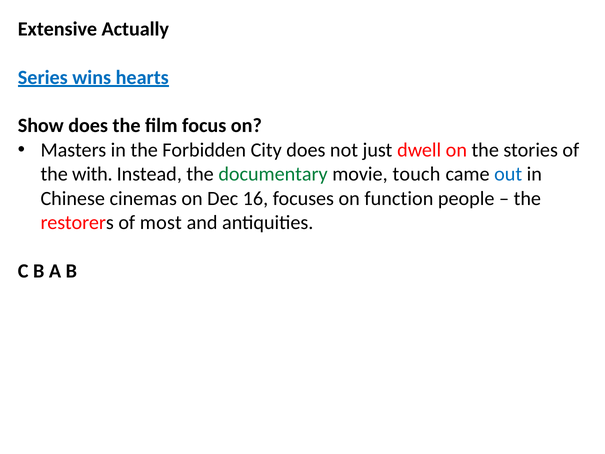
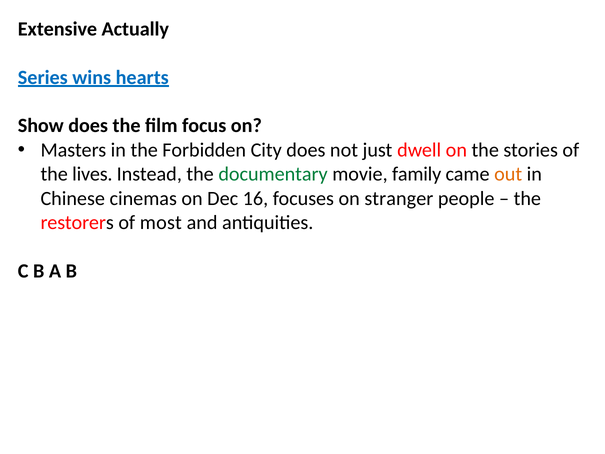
with: with -> lives (92, 174)
touch: touch -> family (417, 174)
out colour: blue -> orange (508, 174)
function: function -> stranger (399, 198)
